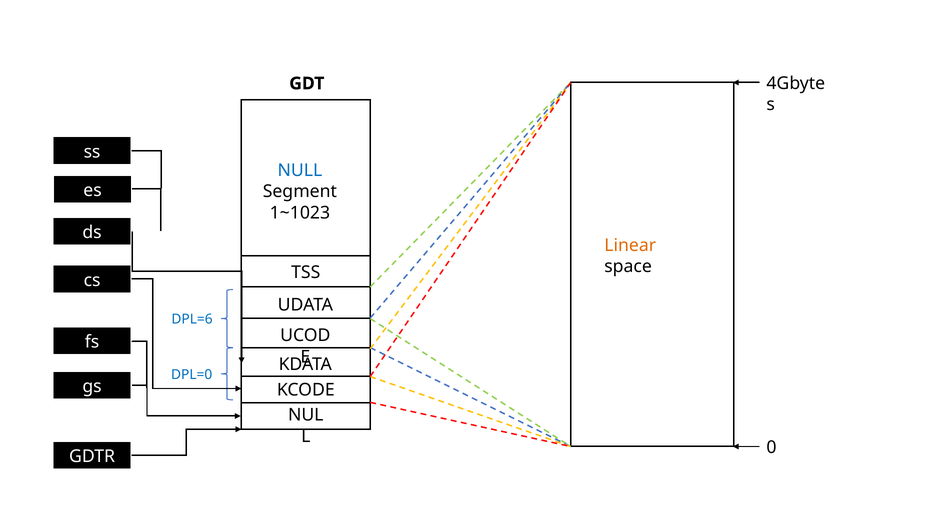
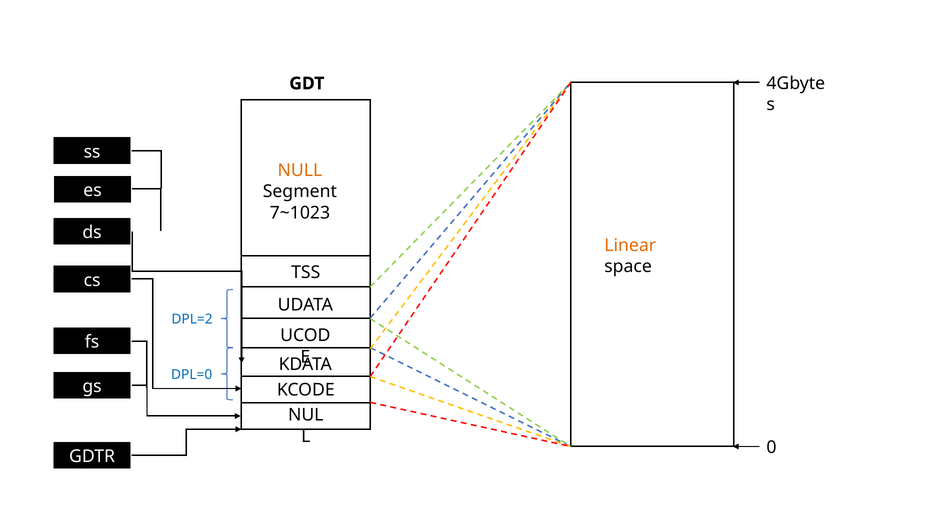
NULL colour: blue -> orange (300, 170)
1~1023: 1~1023 -> 7~1023 (300, 213)
DPL=6: DPL=6 -> DPL=2 (192, 320)
